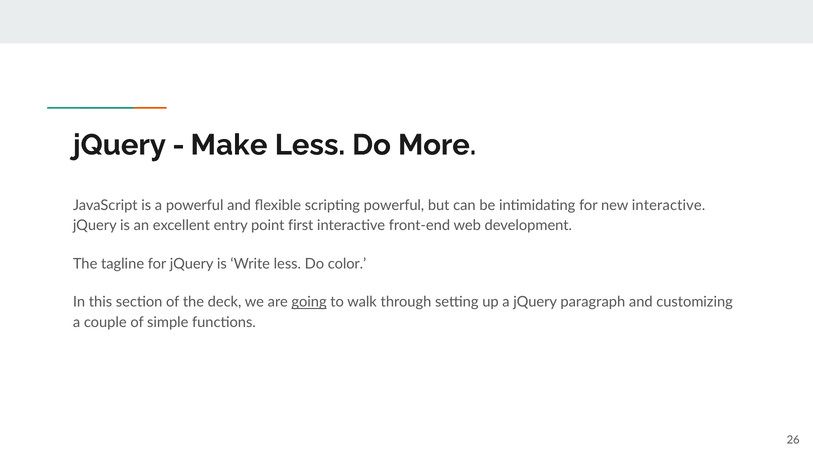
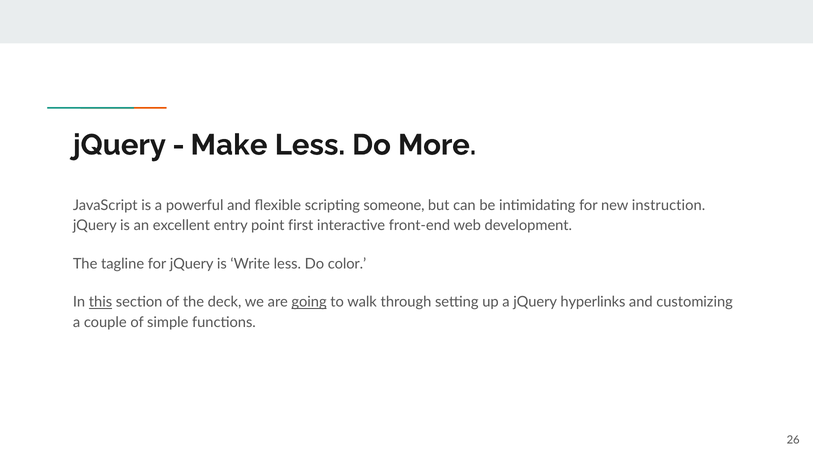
scripting powerful: powerful -> someone (394, 205)
new interactive: interactive -> instruction (669, 205)
this underline: none -> present (100, 302)
paragraph: paragraph -> hyperlinks (593, 302)
